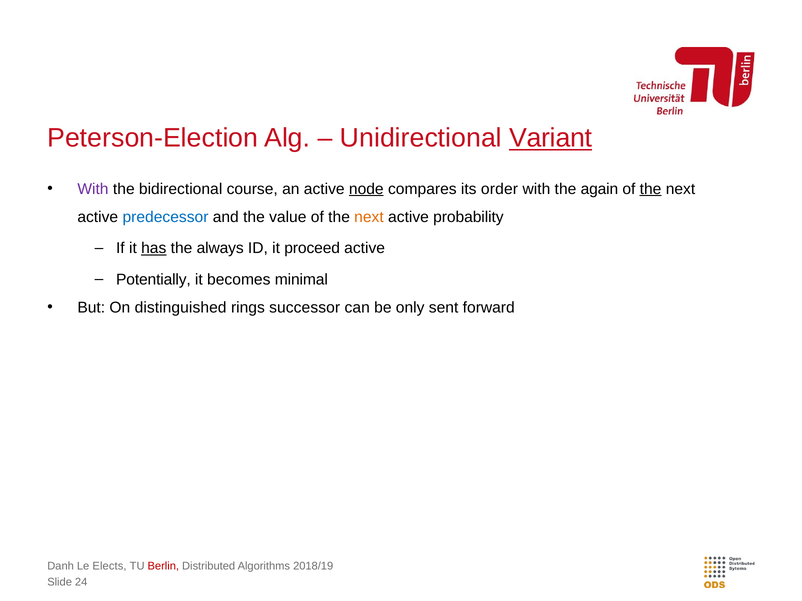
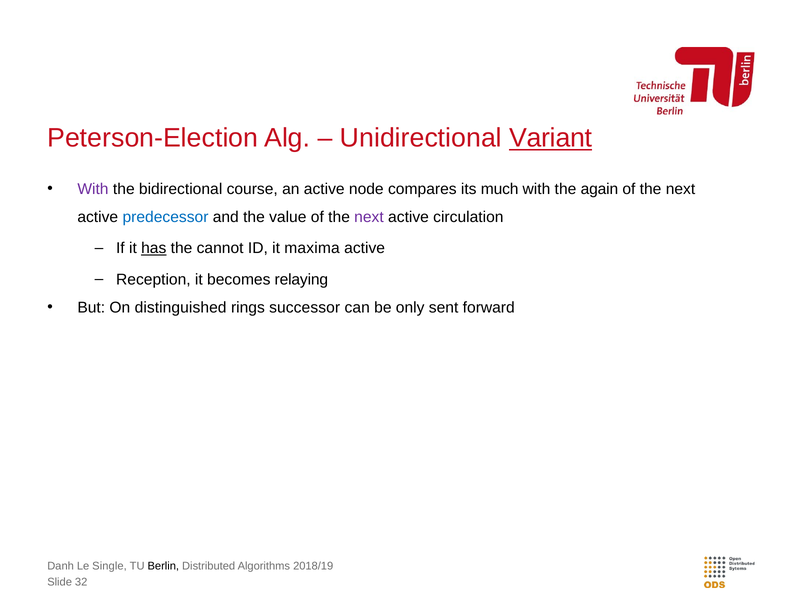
node underline: present -> none (366, 189)
order: order -> much (500, 189)
the underline: present -> none (651, 189)
next colour: orange -> purple (369, 217)
probability: probability -> circulation (468, 217)
always: always -> cannot (220, 248)
proceed: proceed -> maxima (312, 248)
Potentially: Potentially -> Reception (153, 280)
minimal: minimal -> relaying (301, 280)
Elects: Elects -> Single (110, 566)
Berlin colour: red -> black (163, 566)
24: 24 -> 32 (81, 583)
